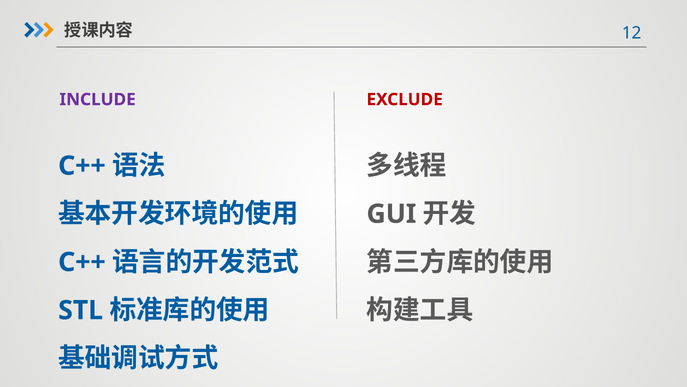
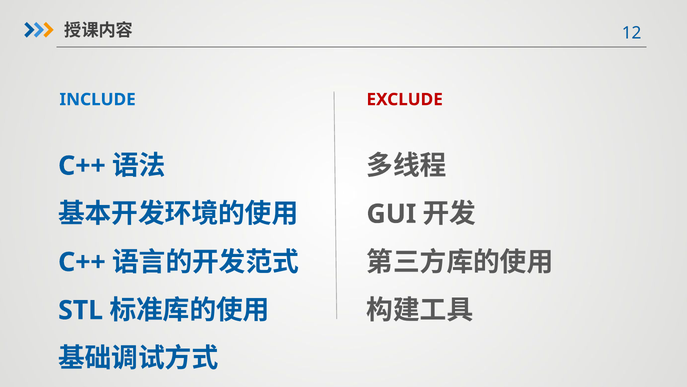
INCLUDE colour: purple -> blue (98, 99)
